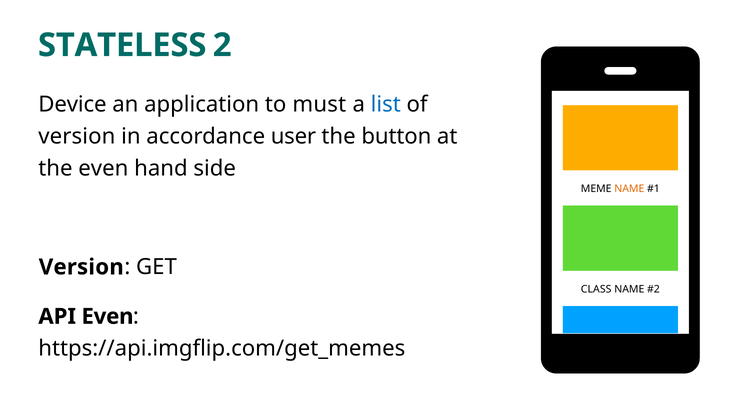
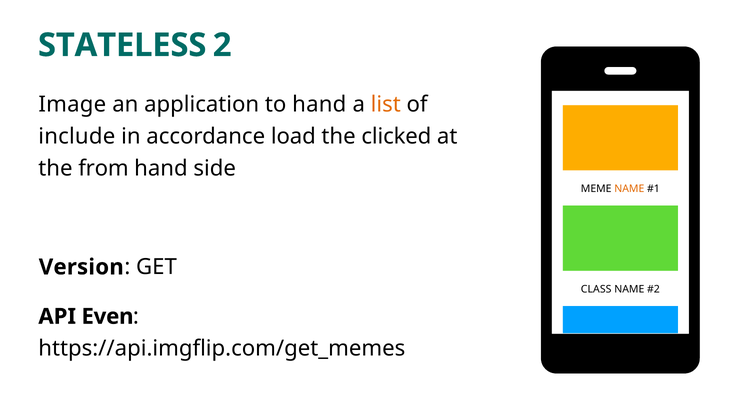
Device: Device -> Image (72, 104)
to must: must -> hand (319, 104)
list colour: blue -> orange (386, 104)
version: version -> include (77, 136)
user: user -> load (293, 136)
button: button -> clicked (396, 136)
the even: even -> from (103, 168)
